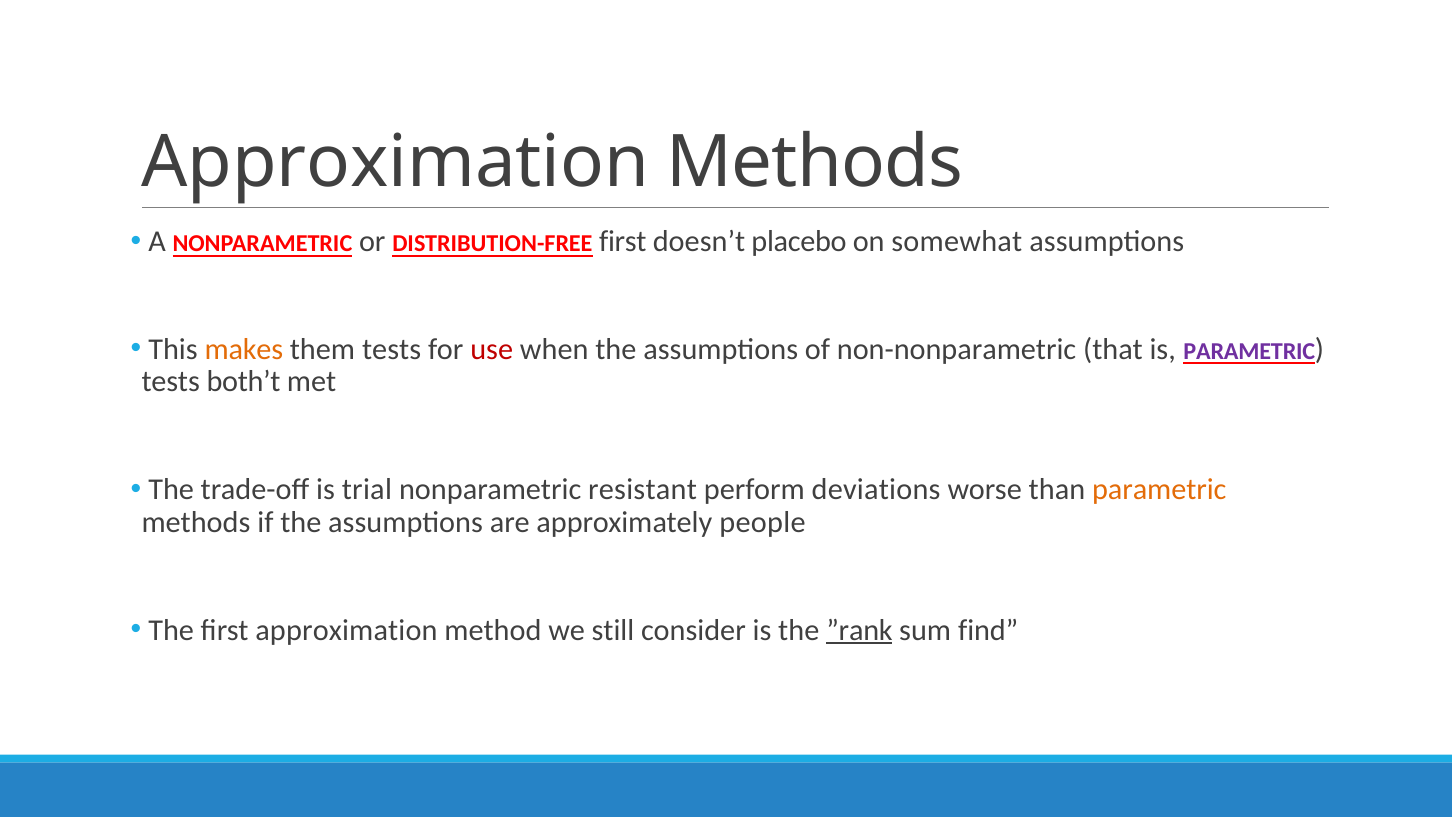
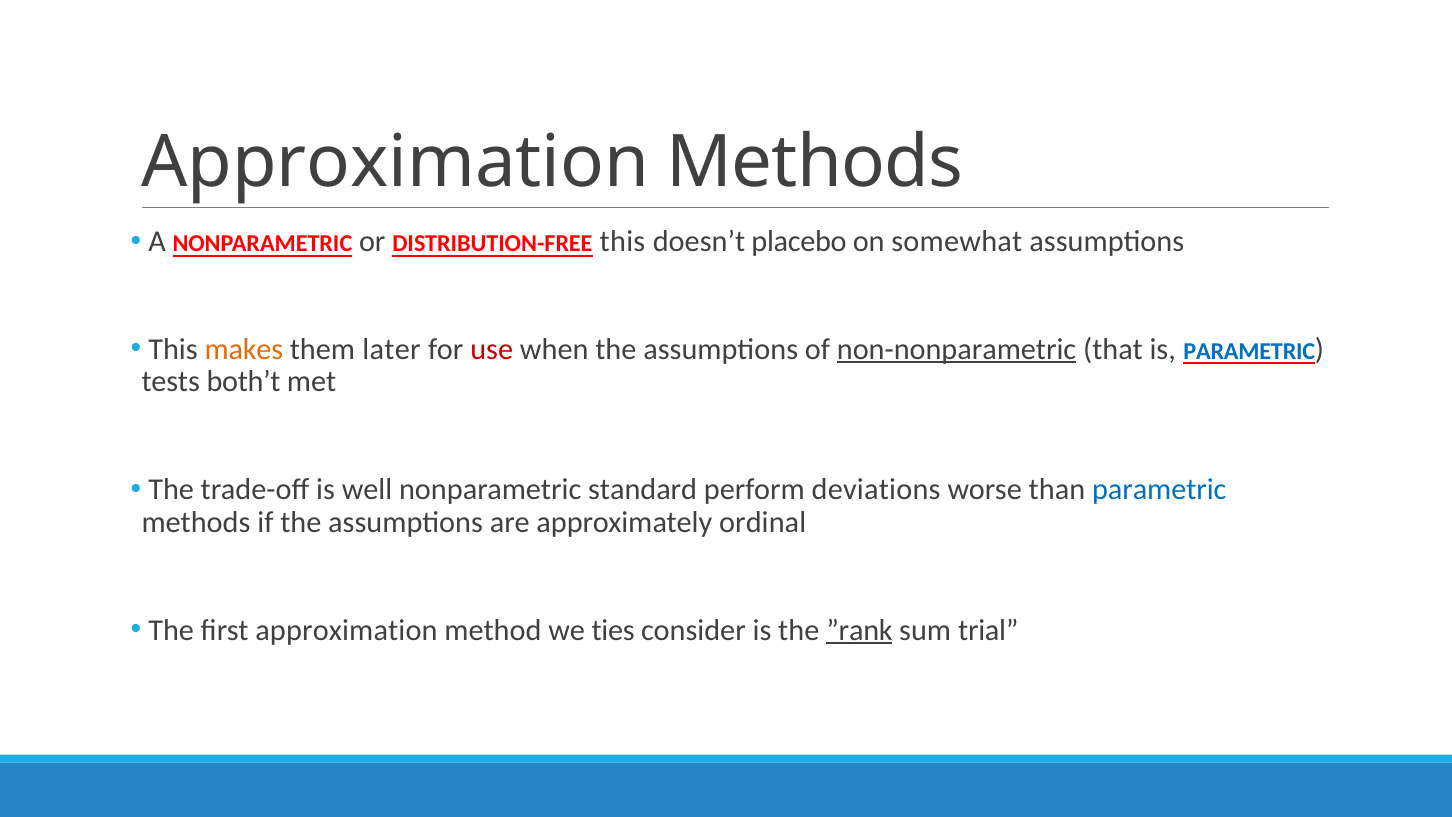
DISTRIBUTION-FREE first: first -> this (622, 241)
them tests: tests -> later (392, 349)
non-nonparametric underline: none -> present (957, 349)
PARAMETRIC colour: purple -> blue (1249, 351)
trial: trial -> well (367, 489)
resistant: resistant -> standard (643, 489)
parametric colour: orange -> blue (1159, 489)
people: people -> ordinal (763, 522)
still: still -> ties (613, 630)
find: find -> trial (988, 630)
